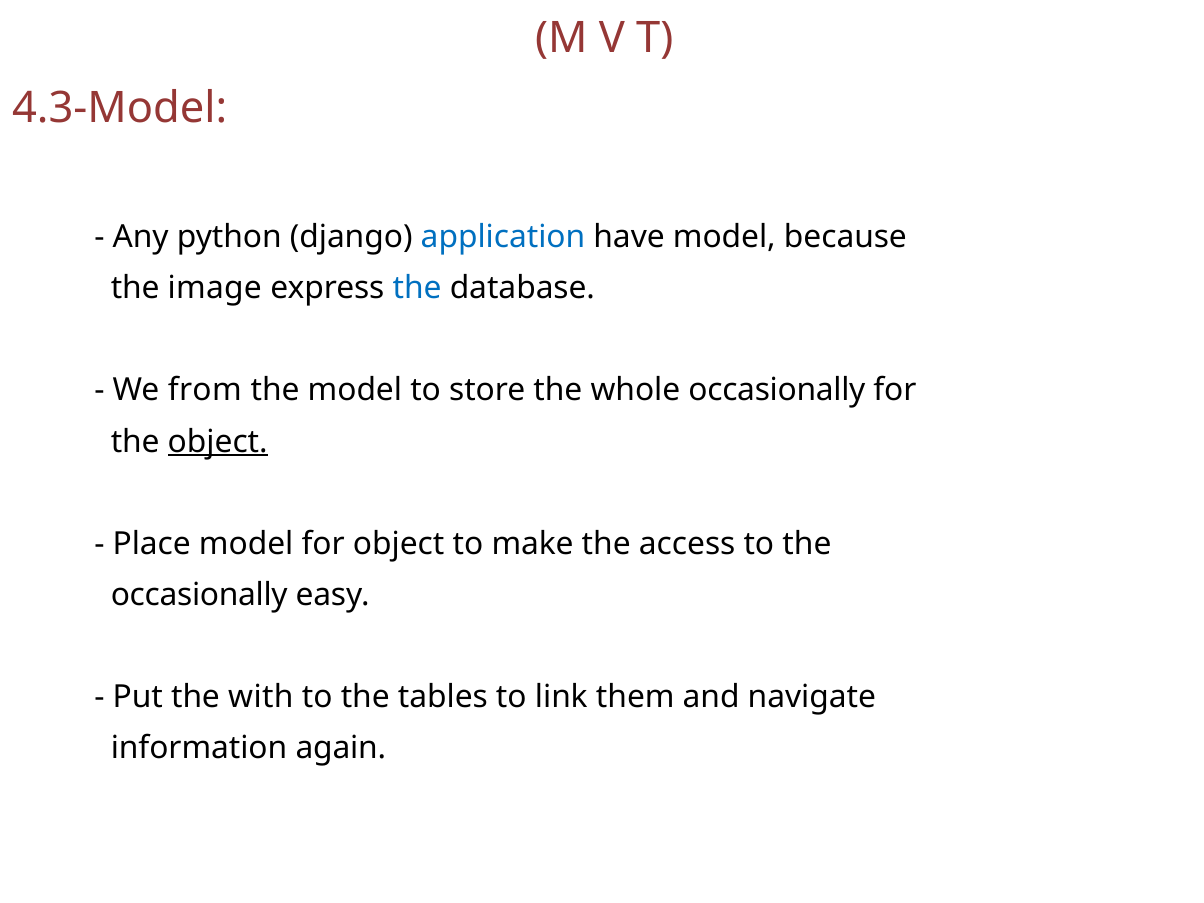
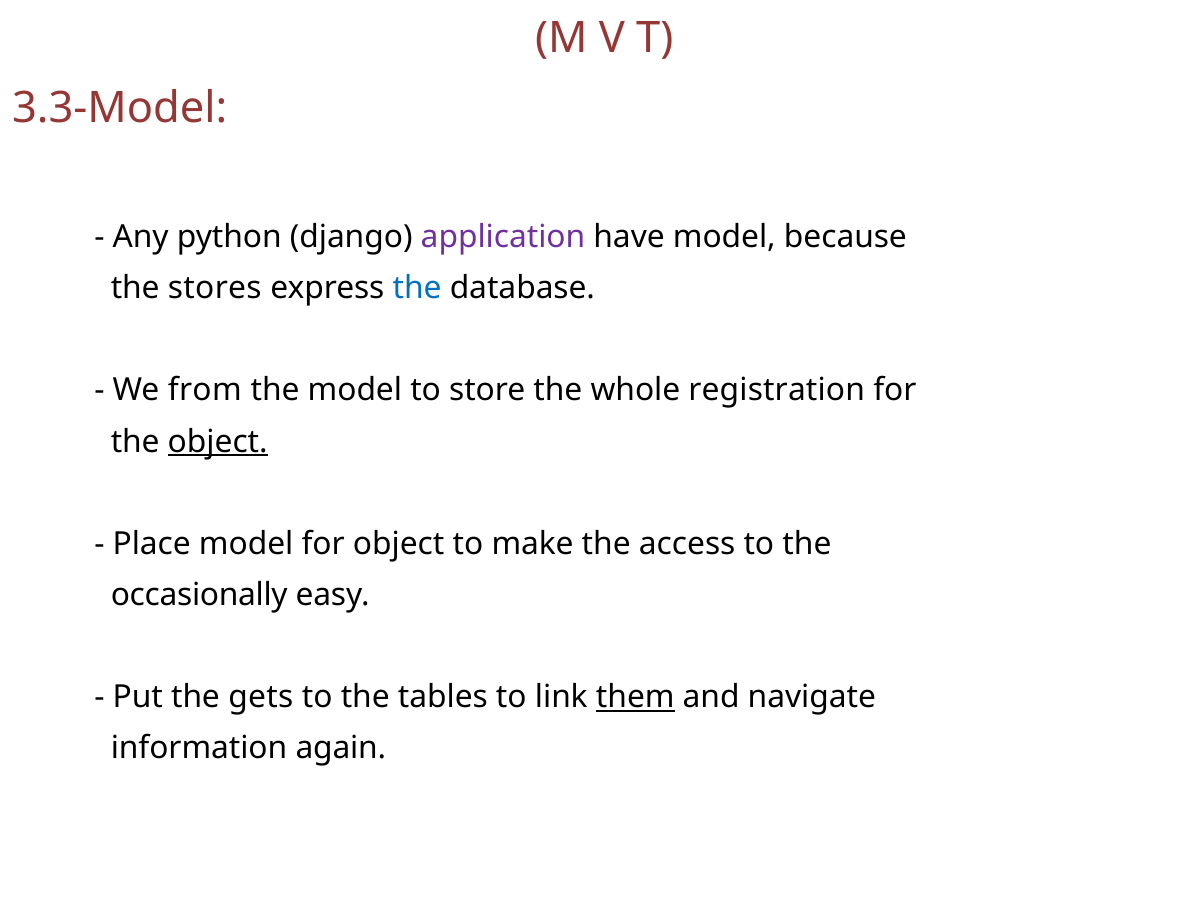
4.3-Model: 4.3-Model -> 3.3-Model (120, 108)
application colour: blue -> purple (503, 237)
image: image -> stores (215, 288)
whole occasionally: occasionally -> registration (777, 390)
with: with -> gets (261, 697)
them underline: none -> present (635, 697)
